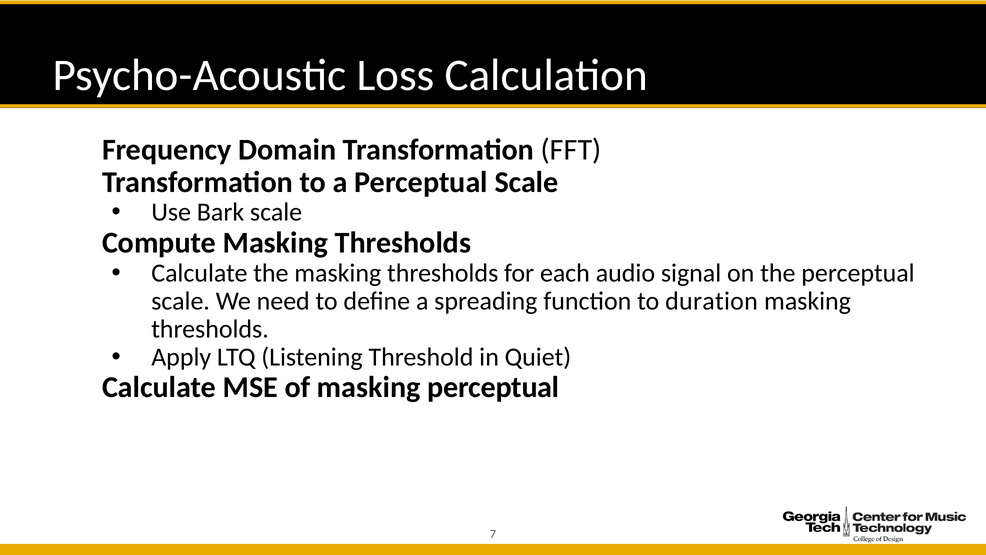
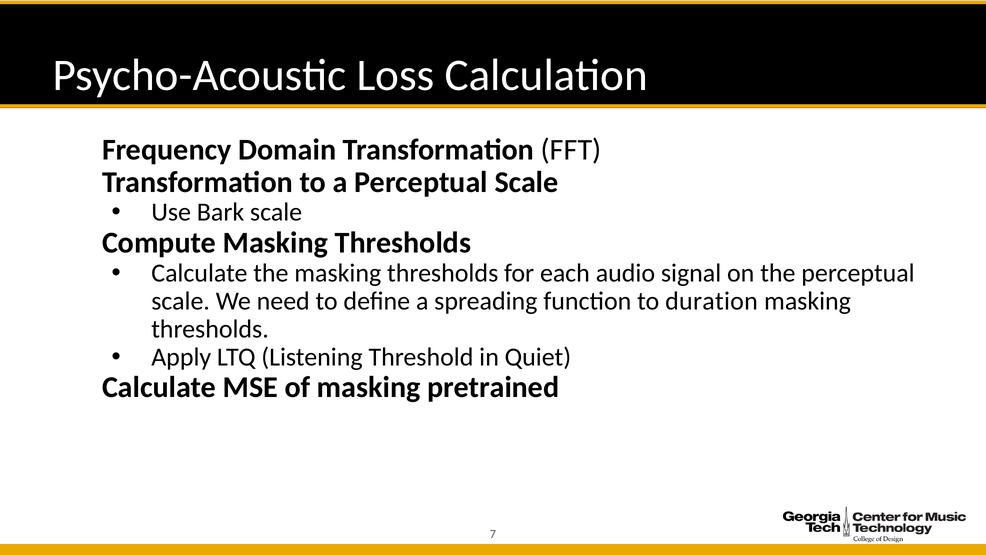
masking perceptual: perceptual -> pretrained (493, 387)
